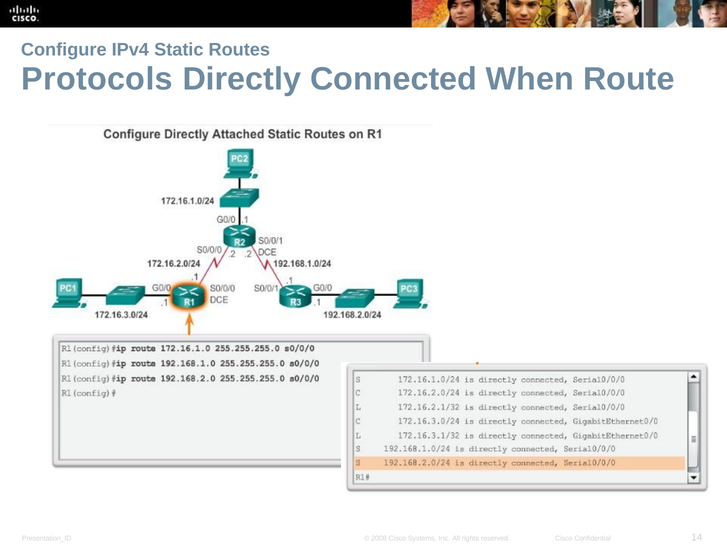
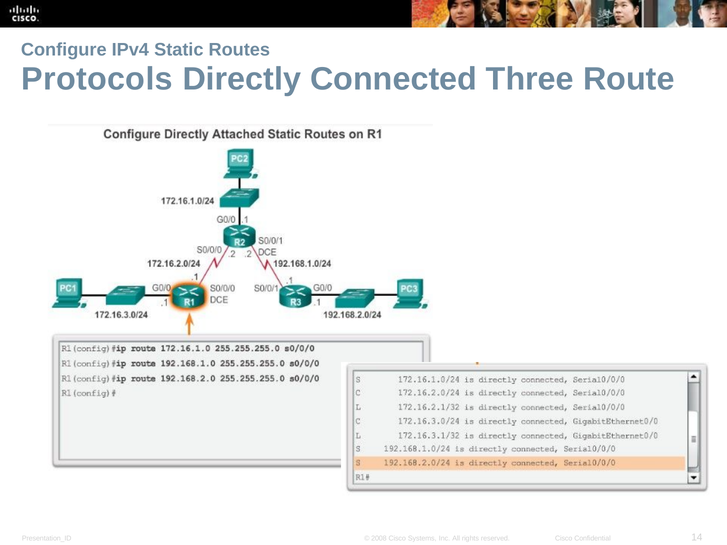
When: When -> Three (530, 79)
